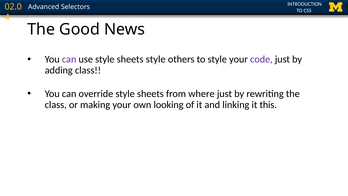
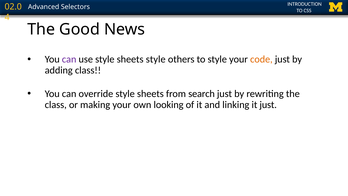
code colour: purple -> orange (261, 59)
where: where -> search (202, 94)
it this: this -> just (268, 105)
